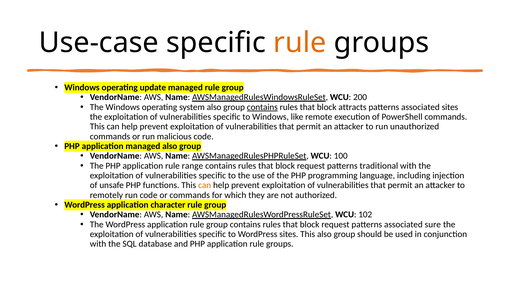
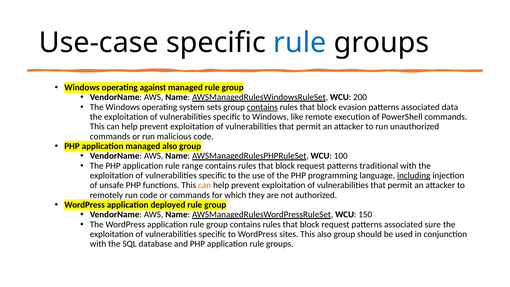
rule colour: orange -> blue (300, 43)
update: update -> against (153, 87)
system also: also -> sets (214, 107)
attracts: attracts -> evasion (352, 107)
associated sites: sites -> data (450, 107)
including underline: none -> present (414, 175)
character: character -> deployed (168, 205)
102: 102 -> 150 (365, 214)
